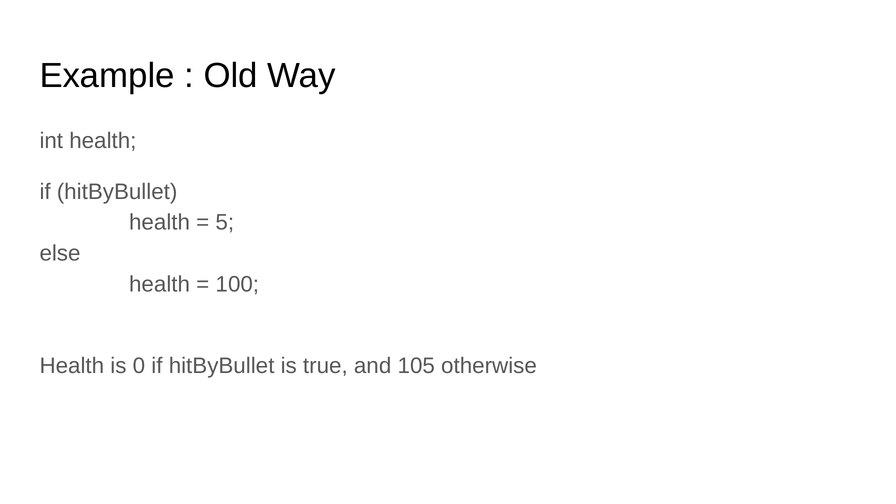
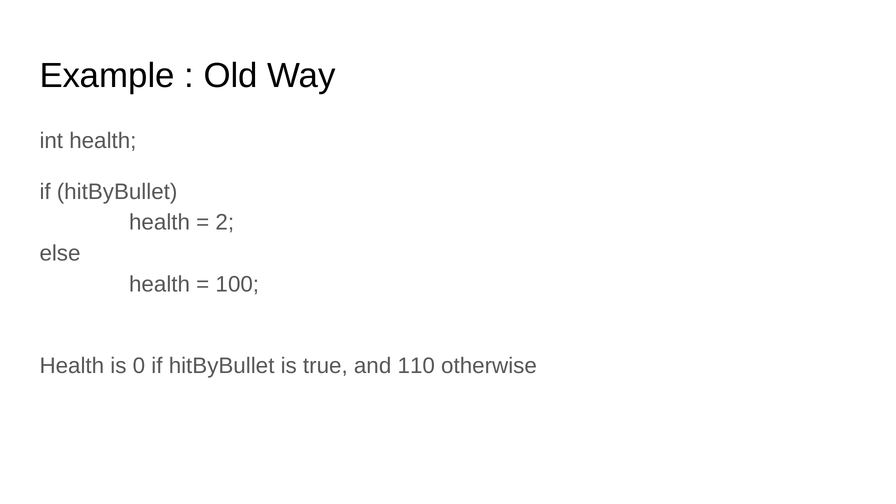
5: 5 -> 2 (225, 223)
105: 105 -> 110 (416, 366)
